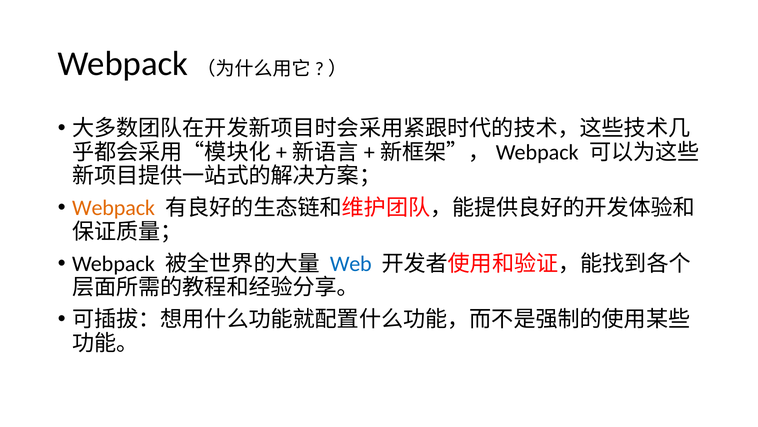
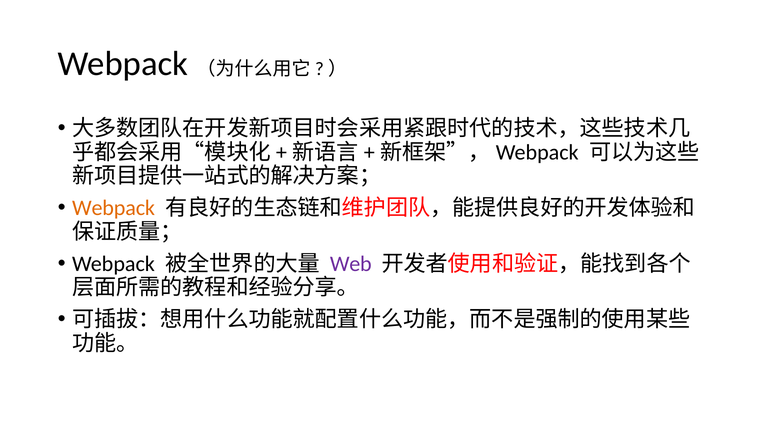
Web colour: blue -> purple (351, 263)
